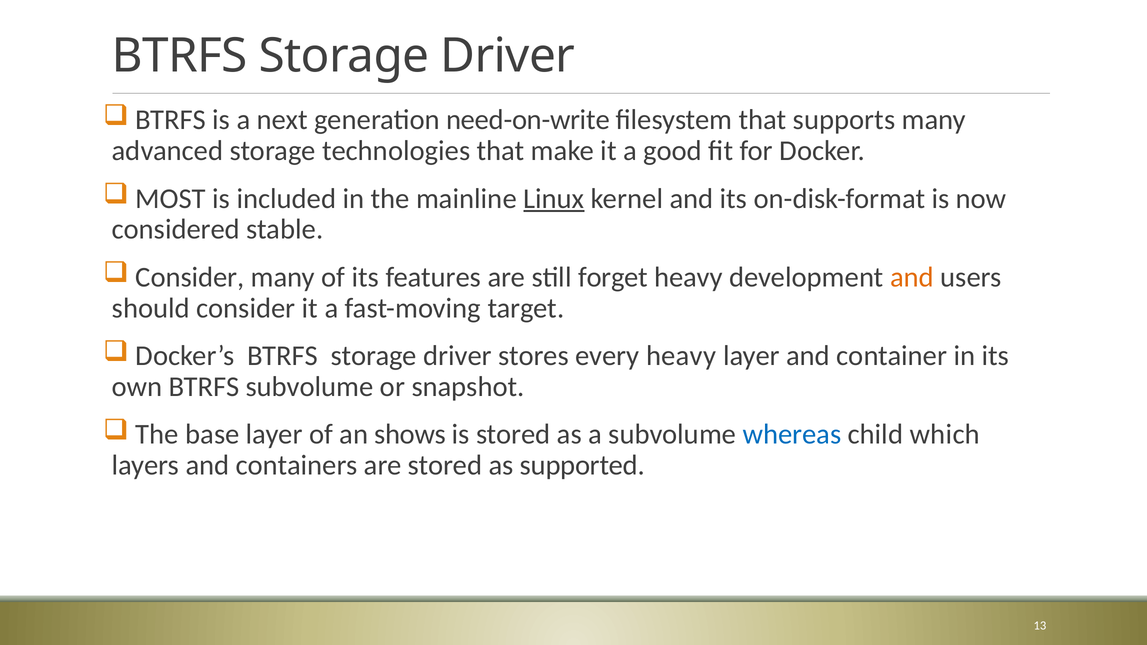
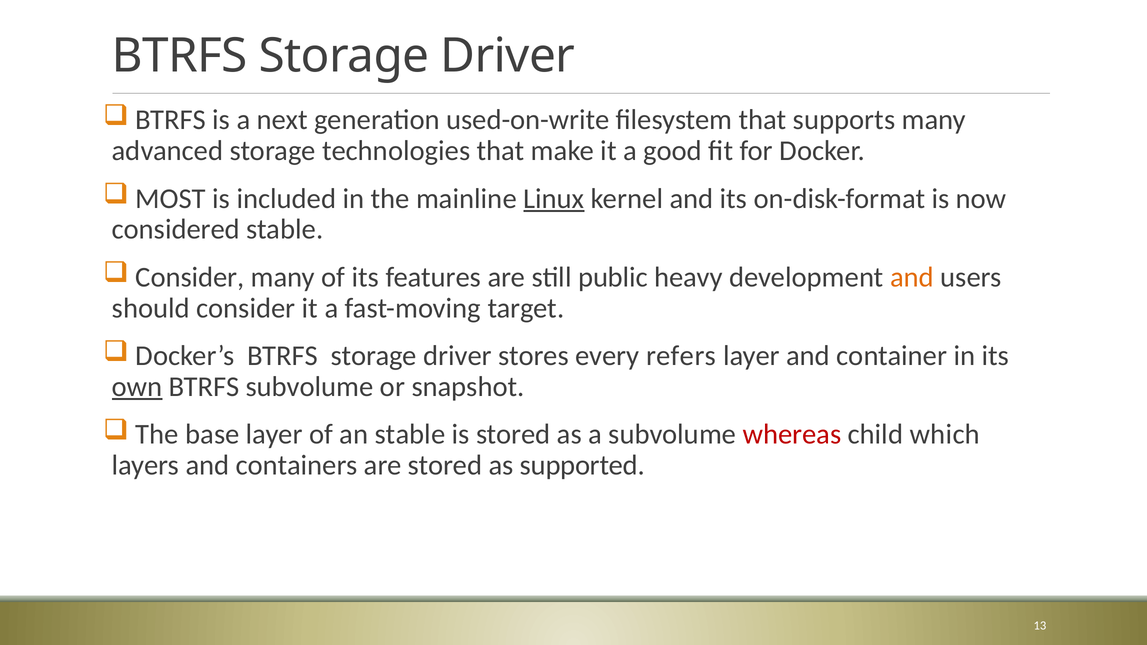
need-on-write: need-on-write -> used-on-write (528, 120)
forget: forget -> public (613, 277)
every heavy: heavy -> refers (681, 356)
own underline: none -> present (137, 387)
an shows: shows -> stable (410, 435)
whereas colour: blue -> red (792, 435)
